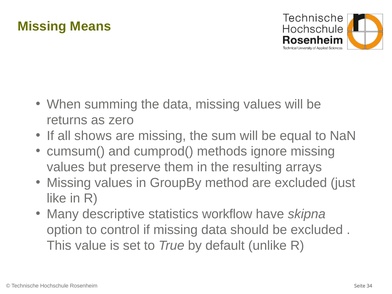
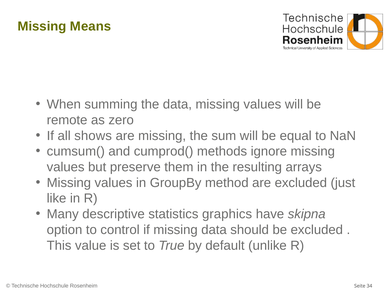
returns: returns -> remote (67, 120)
workflow: workflow -> graphics (227, 214)
